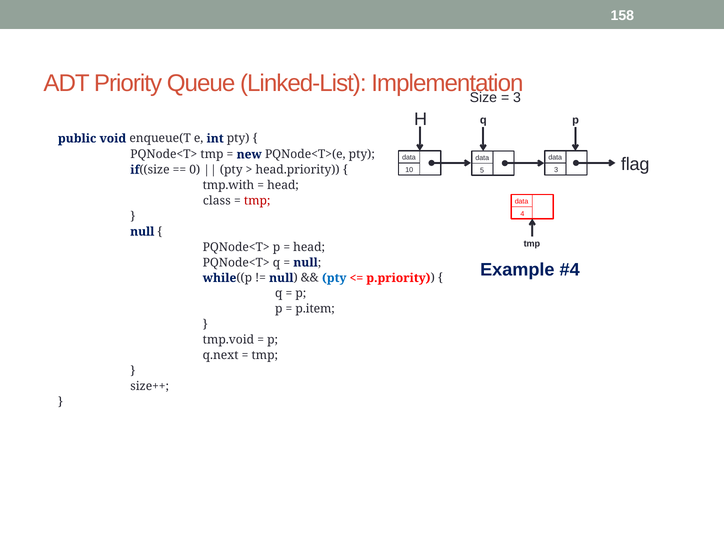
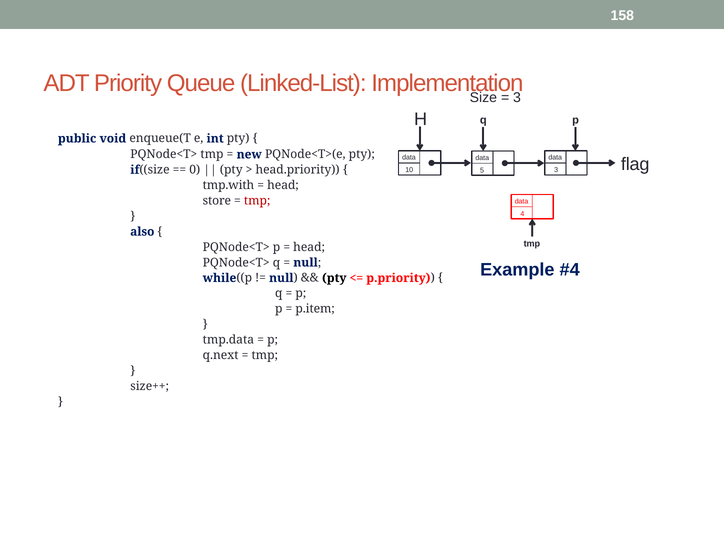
class: class -> store (217, 201)
null: null -> also (142, 232)
pty colour: blue -> black (334, 278)
tmp.void: tmp.void -> tmp.data (228, 340)
